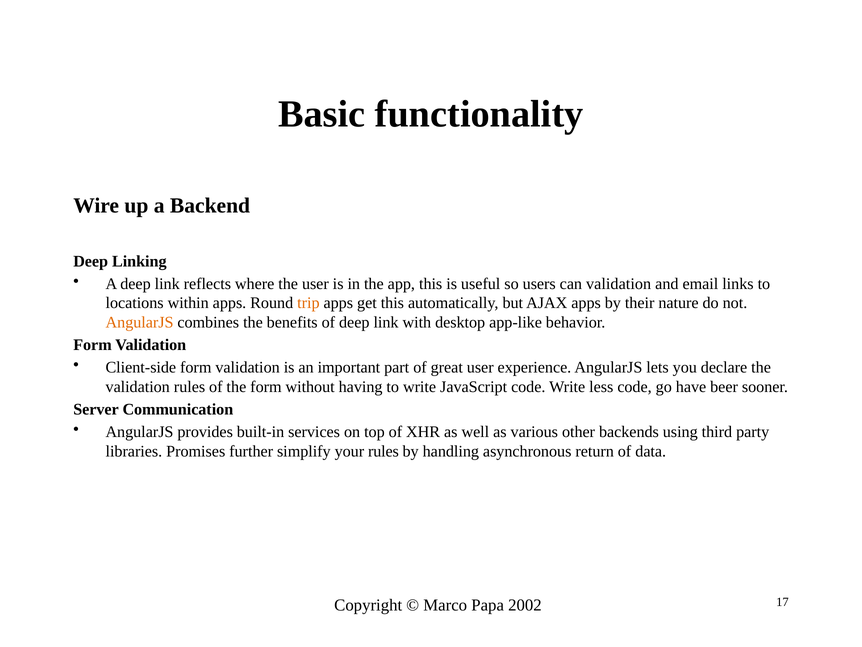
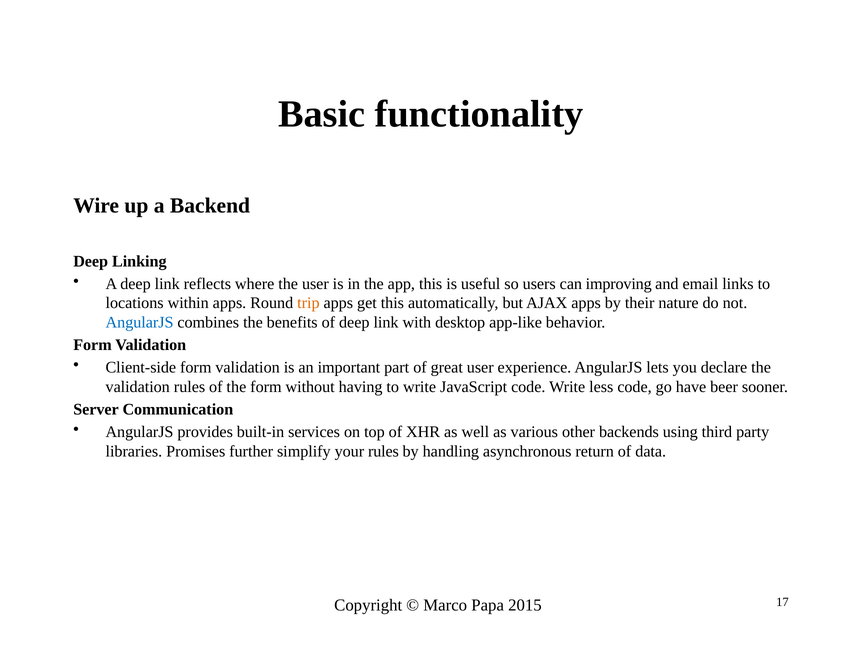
can validation: validation -> improving (619, 284)
AngularJS colour: orange -> blue (140, 322)
2002: 2002 -> 2015 (525, 605)
